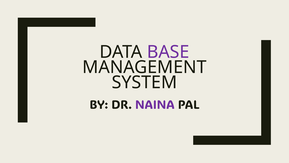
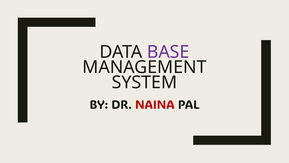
NAINA colour: purple -> red (155, 105)
